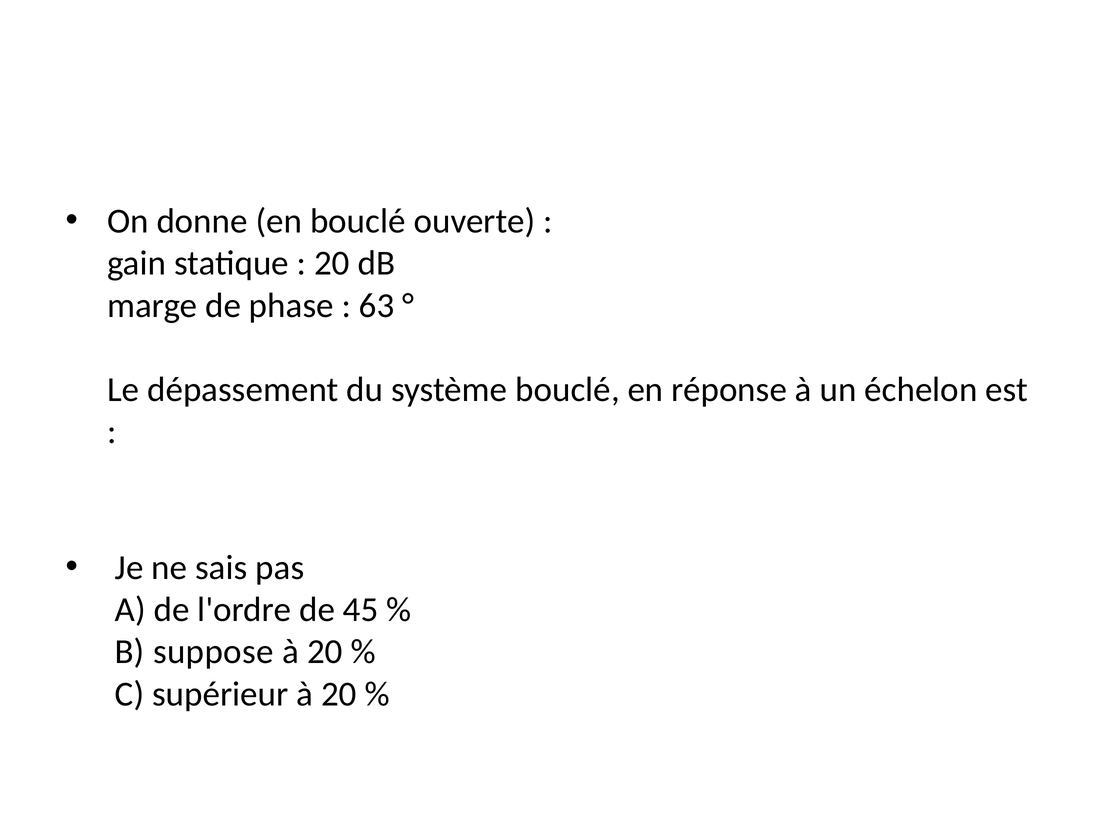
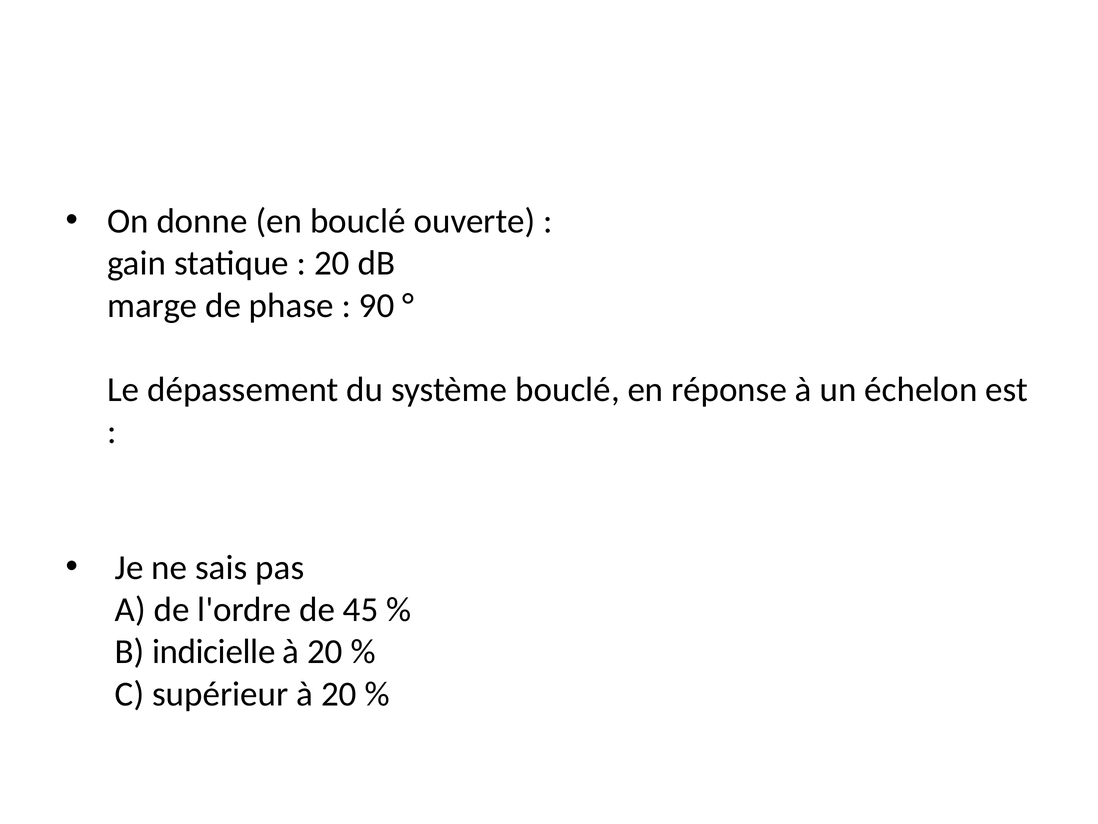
63: 63 -> 90 (377, 305)
suppose: suppose -> indicielle (214, 652)
